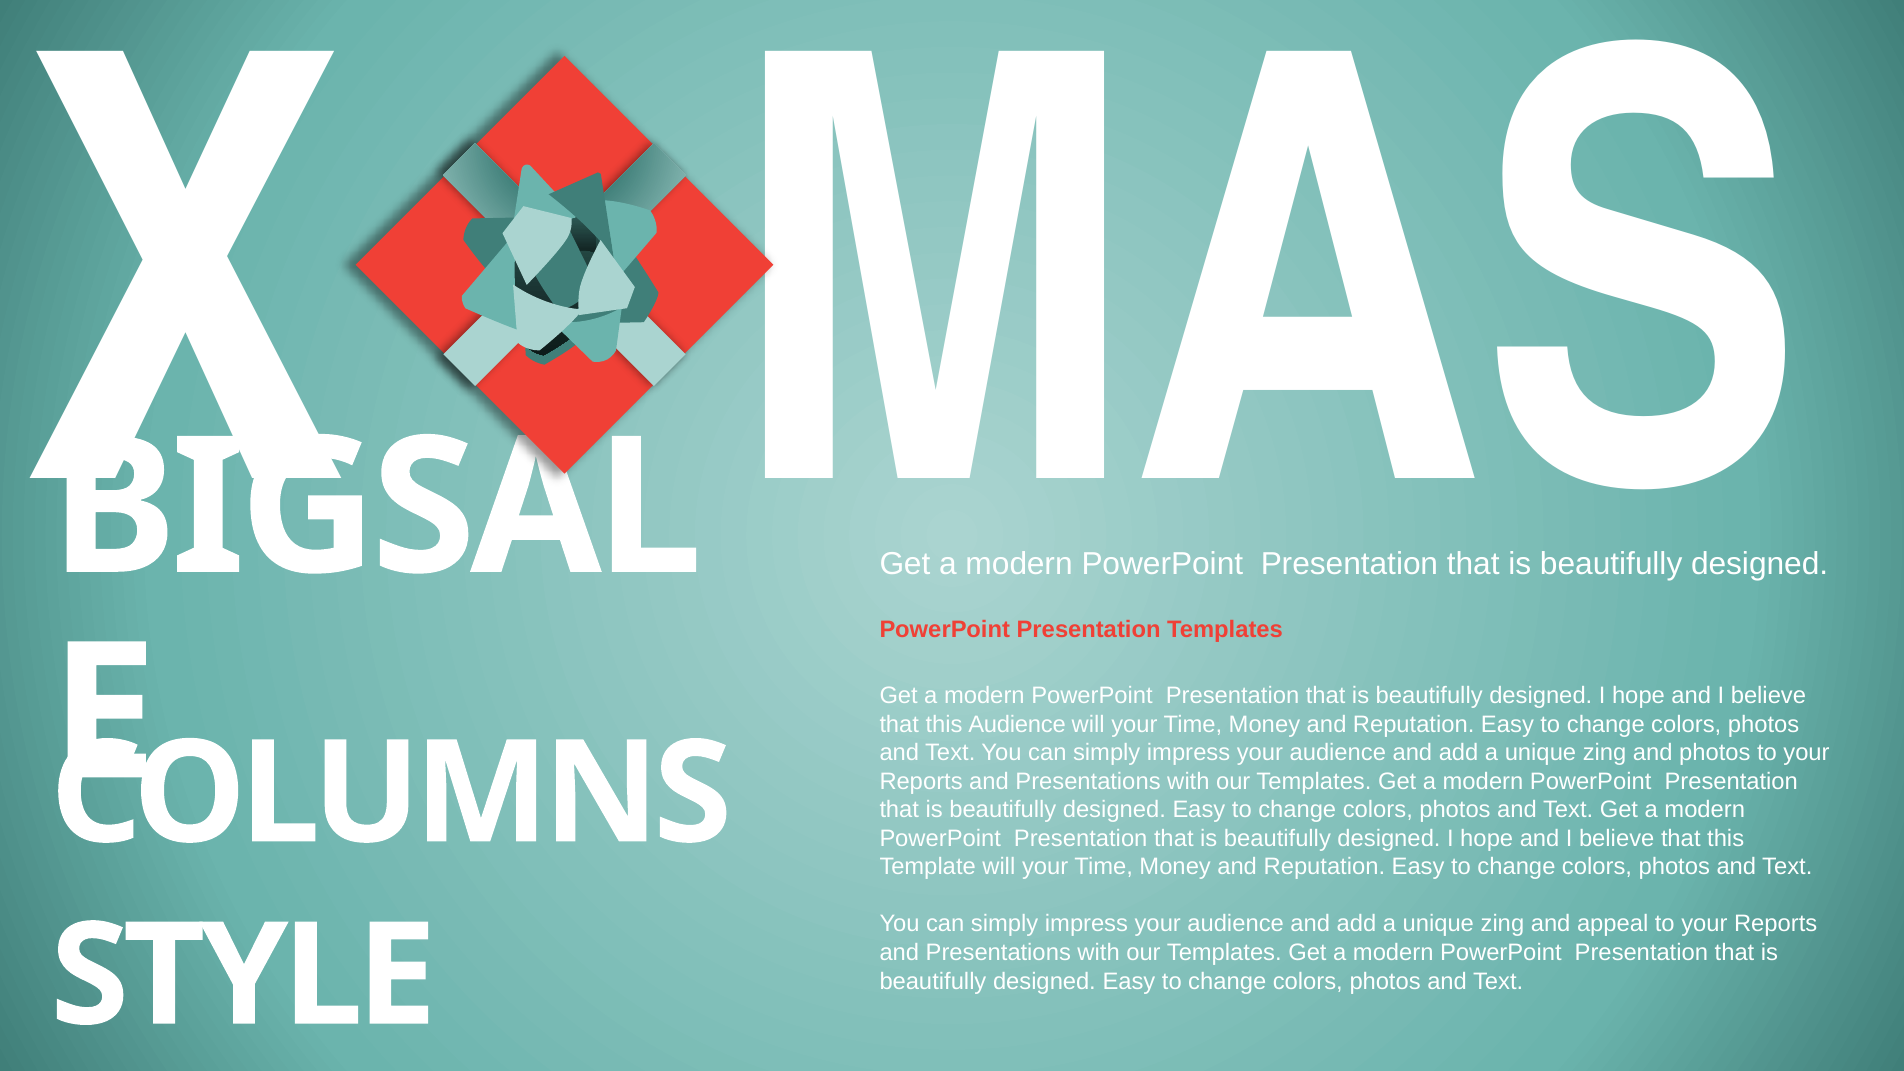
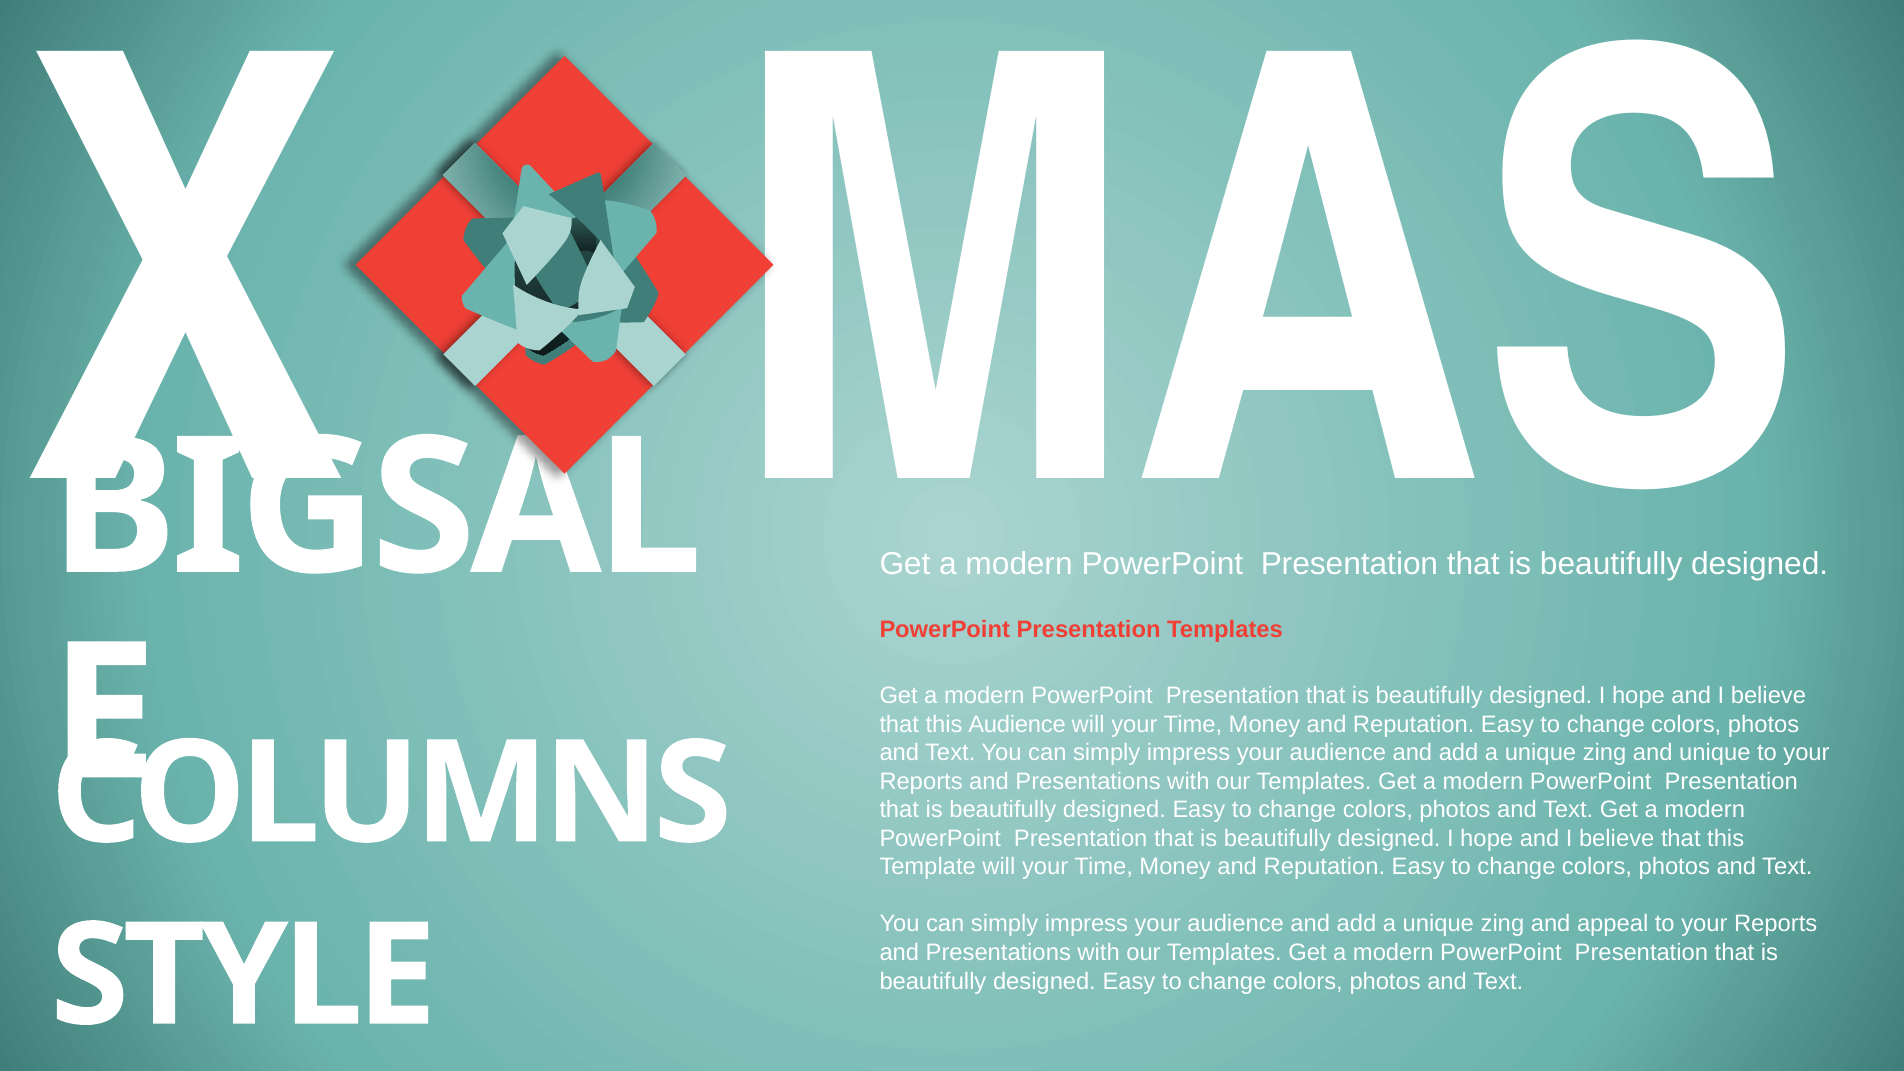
and photos: photos -> unique (1715, 753)
